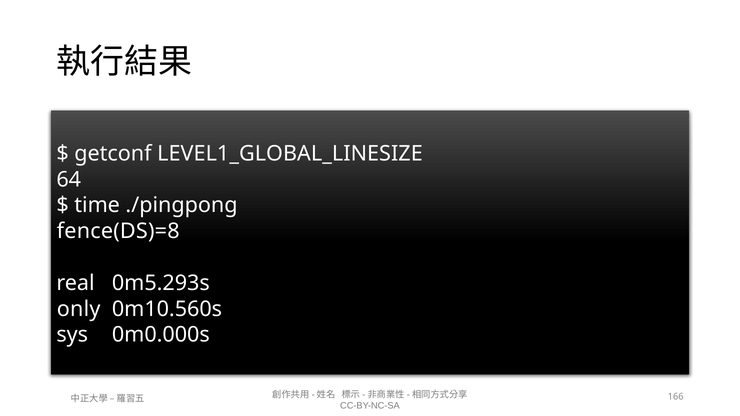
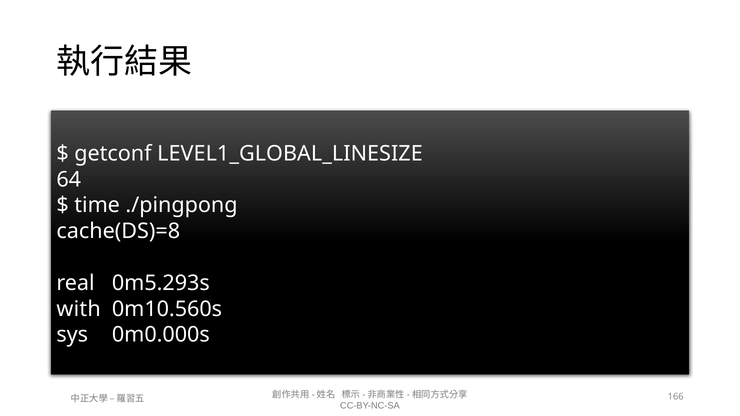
fence(DS)=8: fence(DS)=8 -> cache(DS)=8 (118, 231)
only: only -> with (79, 309)
